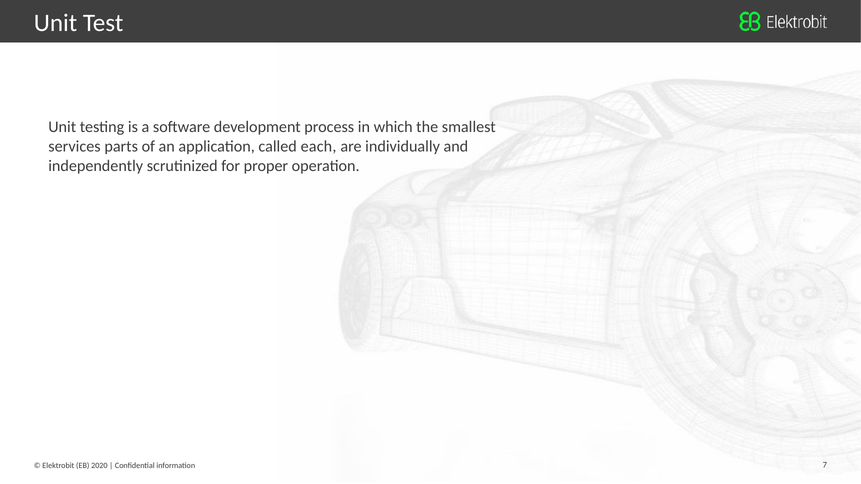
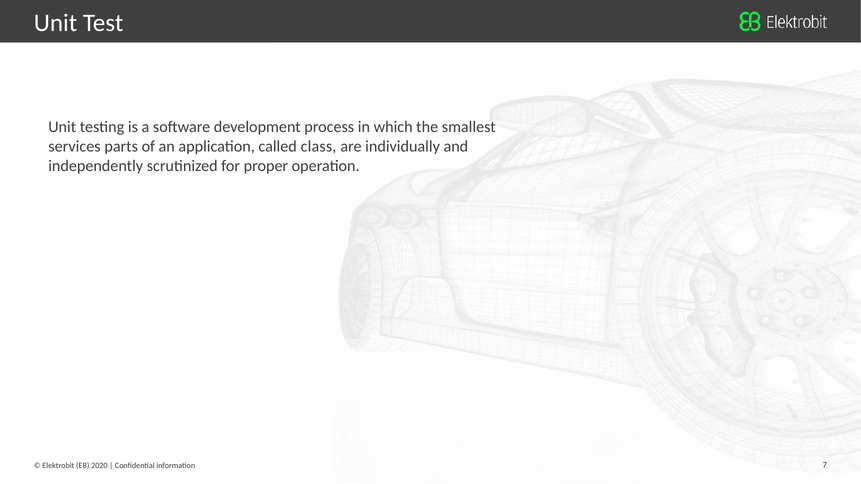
each: each -> class (319, 147)
